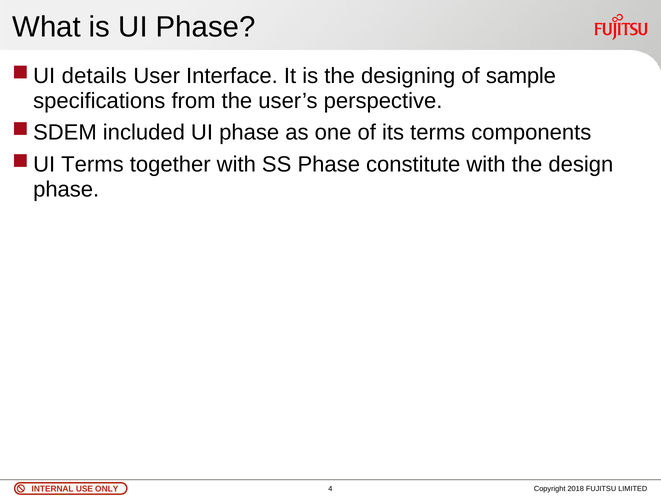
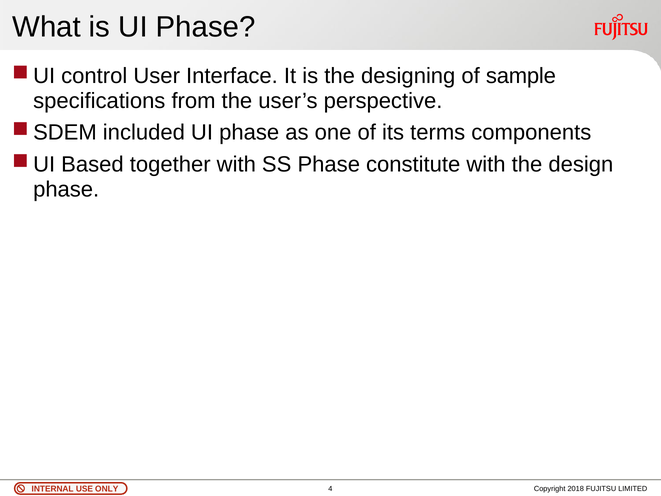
details: details -> control (94, 76)
Terms: Terms -> Based (92, 164)
